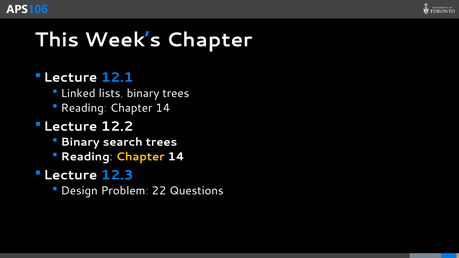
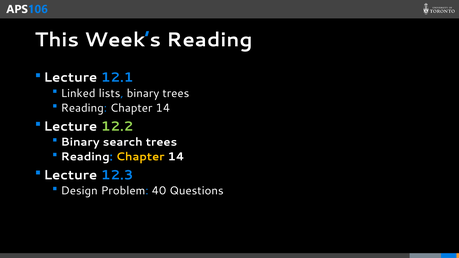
Week’s Chapter: Chapter -> Reading (210, 40)
12.2 colour: white -> light green (117, 126)
22: 22 -> 40 (159, 191)
